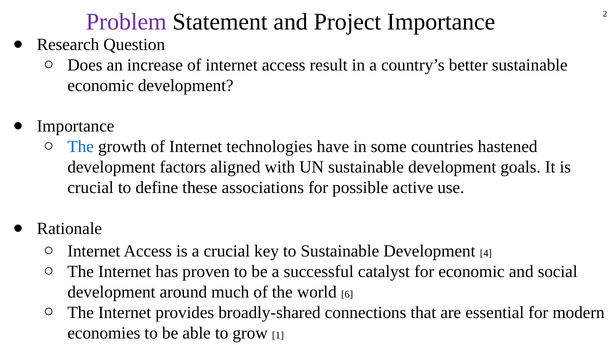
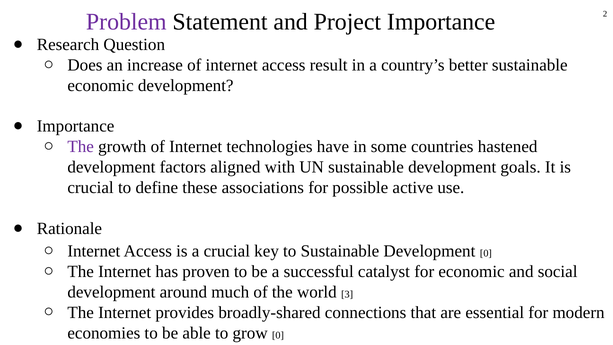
The colour: blue -> purple (81, 147)
Development 4: 4 -> 0 (486, 253)
6: 6 -> 3 (347, 294)
grow 1: 1 -> 0 (278, 335)
